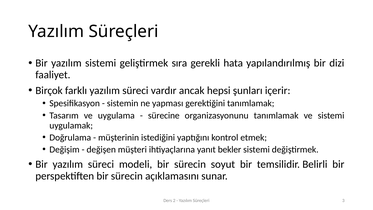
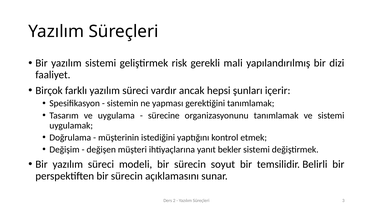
sıra: sıra -> risk (179, 63)
hata: hata -> mali (233, 63)
